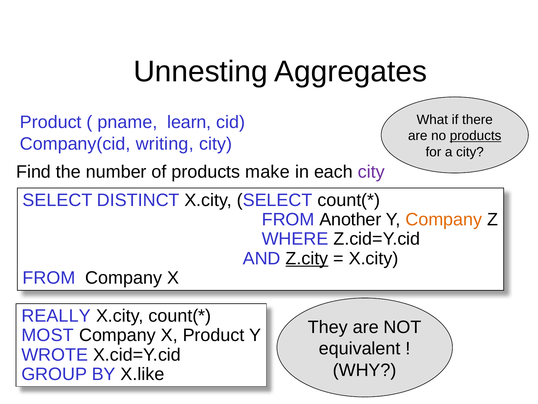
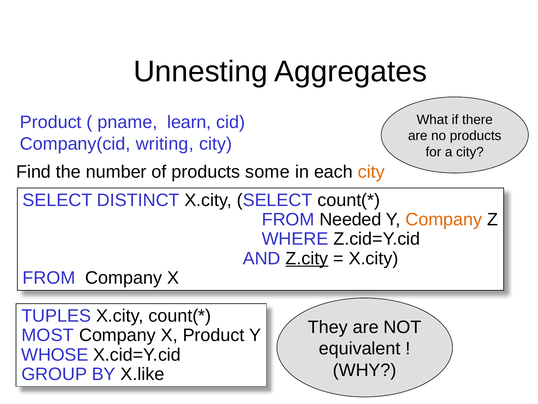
products underline: present -> none (476, 136)
make: make -> some (268, 172)
city colour: purple -> orange (371, 172)
Another: Another -> Needed (350, 219)
REALLY: REALLY -> TUPLES (56, 316)
WROTE: WROTE -> WHOSE (55, 354)
